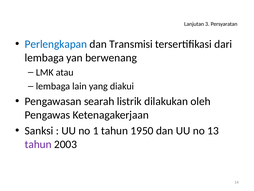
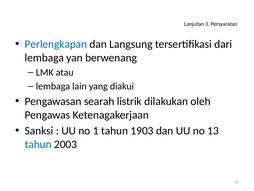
Transmisi: Transmisi -> Langsung (131, 44)
1950: 1950 -> 1903 (142, 130)
tahun colour: purple -> blue (38, 144)
